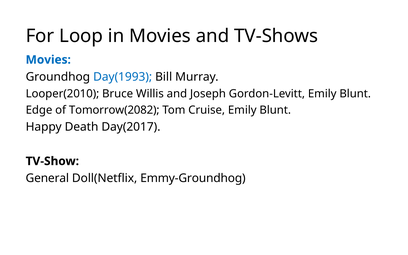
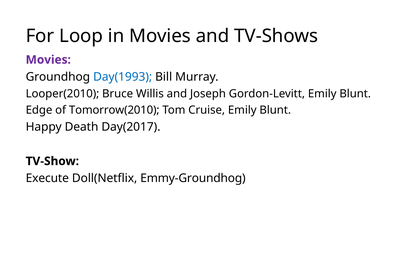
Movies colour: blue -> purple (48, 60)
Tomorrow(2082: Tomorrow(2082 -> Tomorrow(2010 (114, 110)
General: General -> Execute (47, 178)
